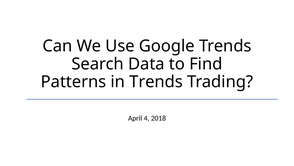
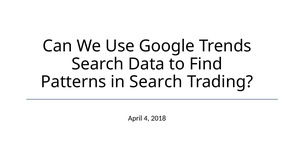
in Trends: Trends -> Search (156, 82)
